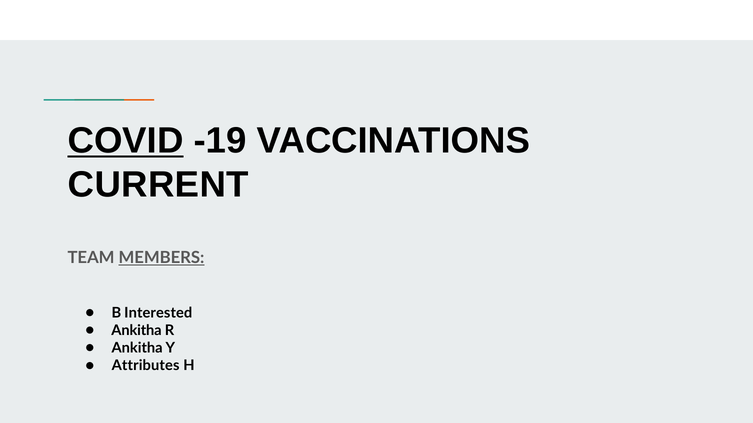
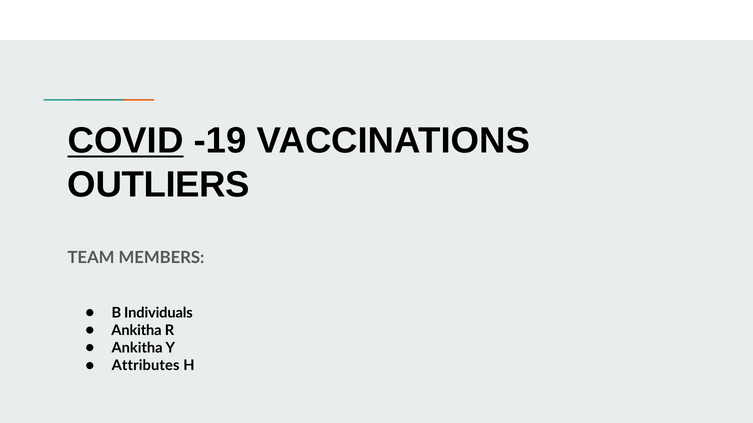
CURRENT: CURRENT -> OUTLIERS (159, 185)
MEMBERS underline: present -> none (161, 258)
Interested: Interested -> Individuals (158, 313)
